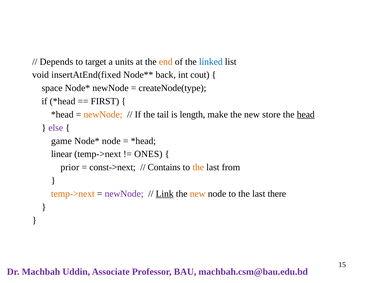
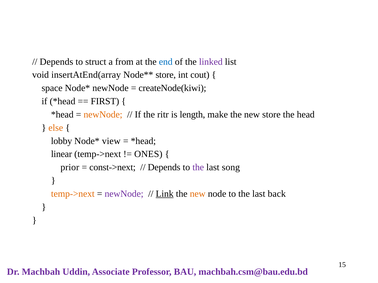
target: target -> struct (96, 62)
units: units -> from (124, 62)
end colour: orange -> blue (166, 62)
linked colour: blue -> purple (211, 62)
insertAtEnd(fixed: insertAtEnd(fixed -> insertAtEnd(array (86, 75)
back: back -> store (166, 75)
createNode(type: createNode(type -> createNode(kiwi (172, 88)
tail: tail -> ritr (163, 115)
head underline: present -> none (306, 115)
else colour: purple -> orange (56, 128)
game: game -> lobby (62, 141)
node: node -> view (111, 141)
Contains: Contains -> Depends (164, 168)
the colour: orange -> purple (198, 168)
from: from -> song (231, 168)
there: there -> back (277, 194)
